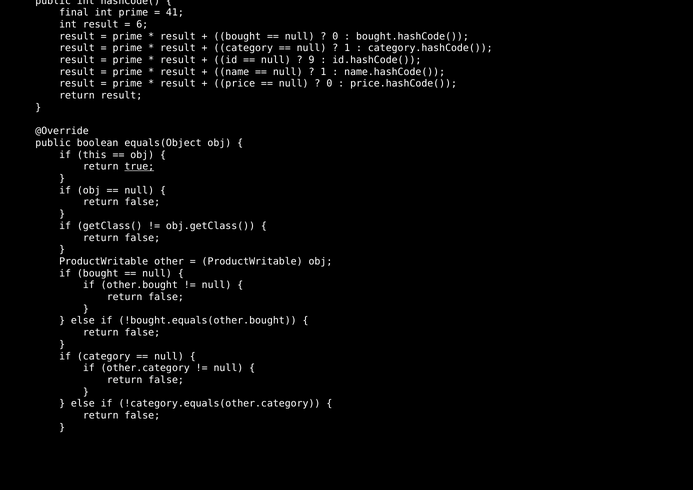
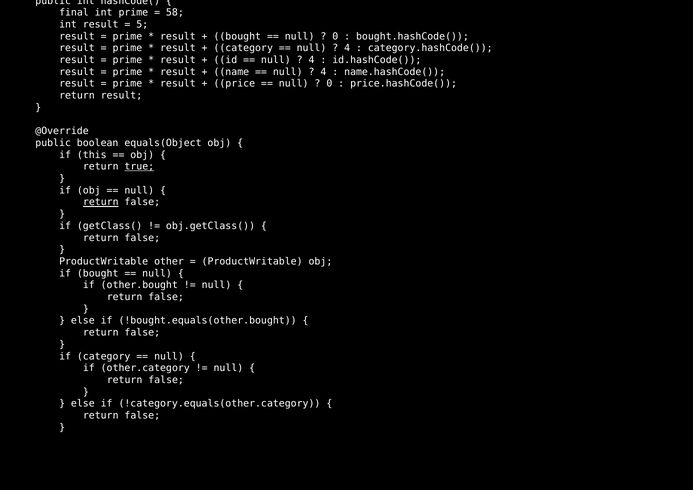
41: 41 -> 58 (175, 13)
6: 6 -> 5 (142, 24)
1: 1 -> 4 (347, 48)
9: 9 -> 4 (312, 60)
1: 1 -> 4 (323, 72)
return underline: none -> present (101, 202)
